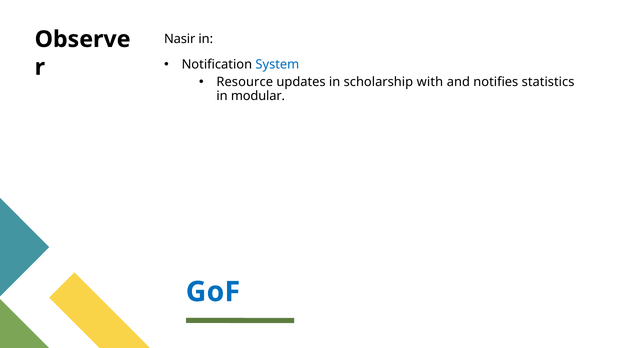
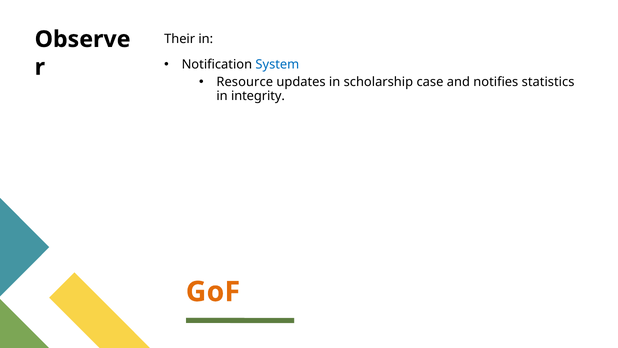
Nasir: Nasir -> Their (180, 39)
with: with -> case (430, 82)
modular: modular -> integrity (258, 96)
GoF colour: blue -> orange (213, 291)
